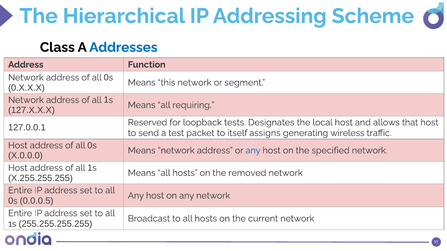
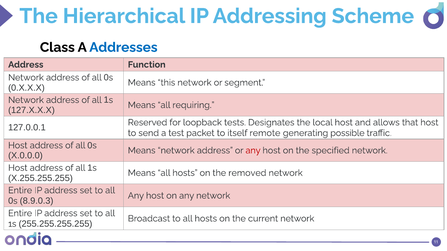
assigns: assigns -> remote (265, 133)
wireless: wireless -> possible (347, 133)
any colour: blue -> red (253, 151)
0.0.0.5: 0.0.0.5 -> 8.9.0.3 (37, 201)
